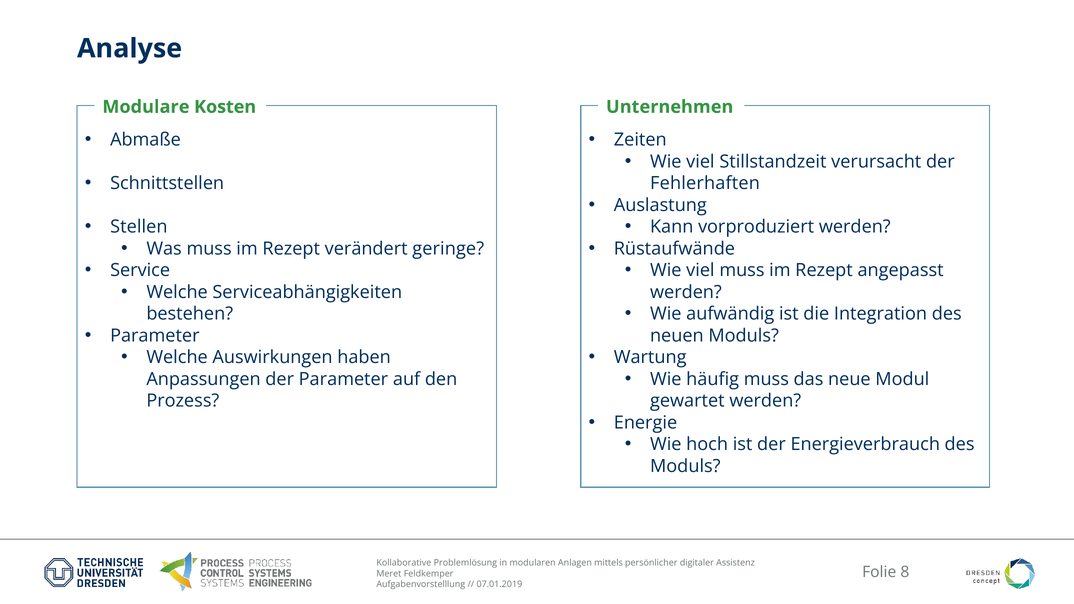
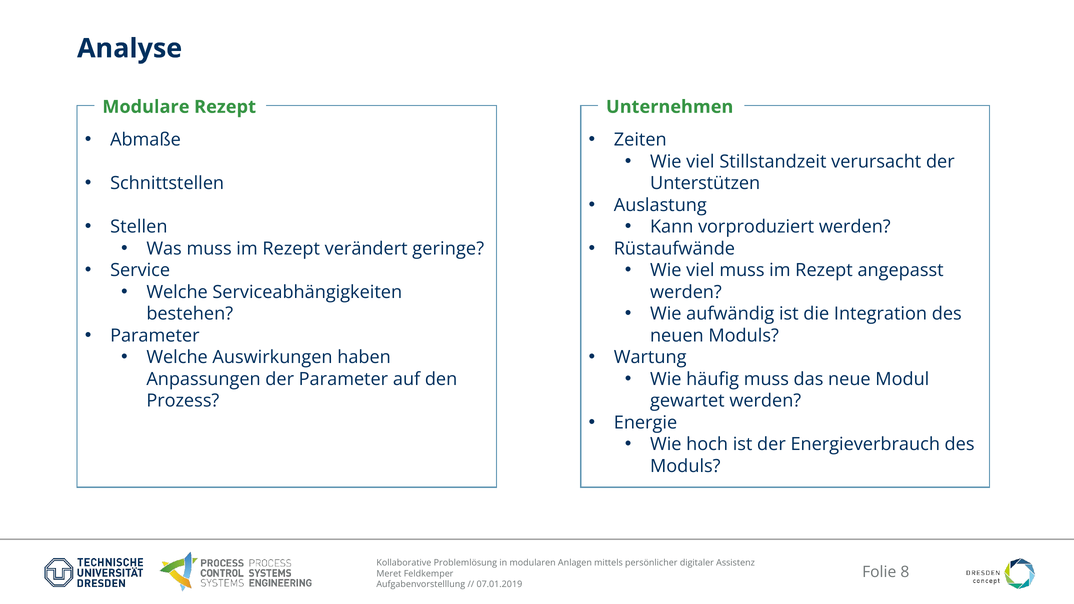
Modulare Kosten: Kosten -> Rezept (225, 107)
Fehlerhaften: Fehlerhaften -> Unterstützen (705, 183)
